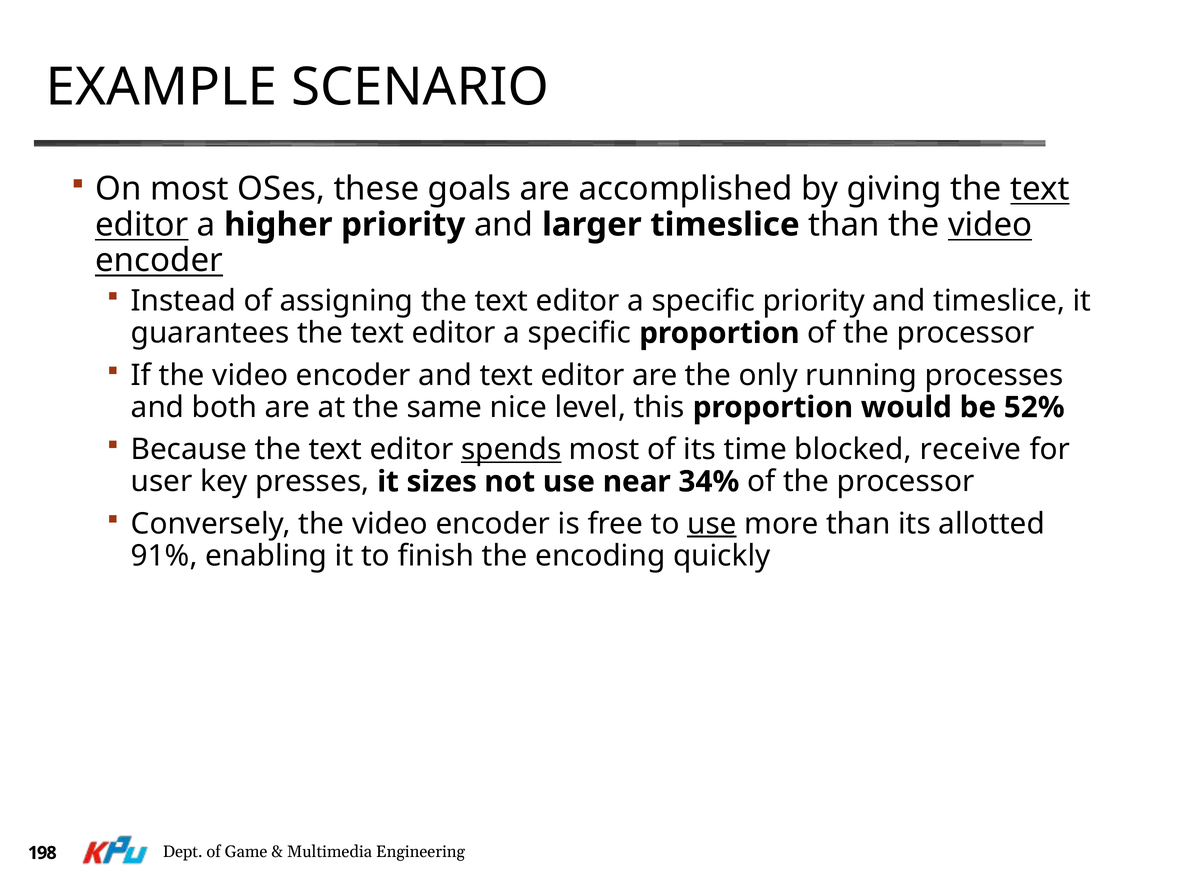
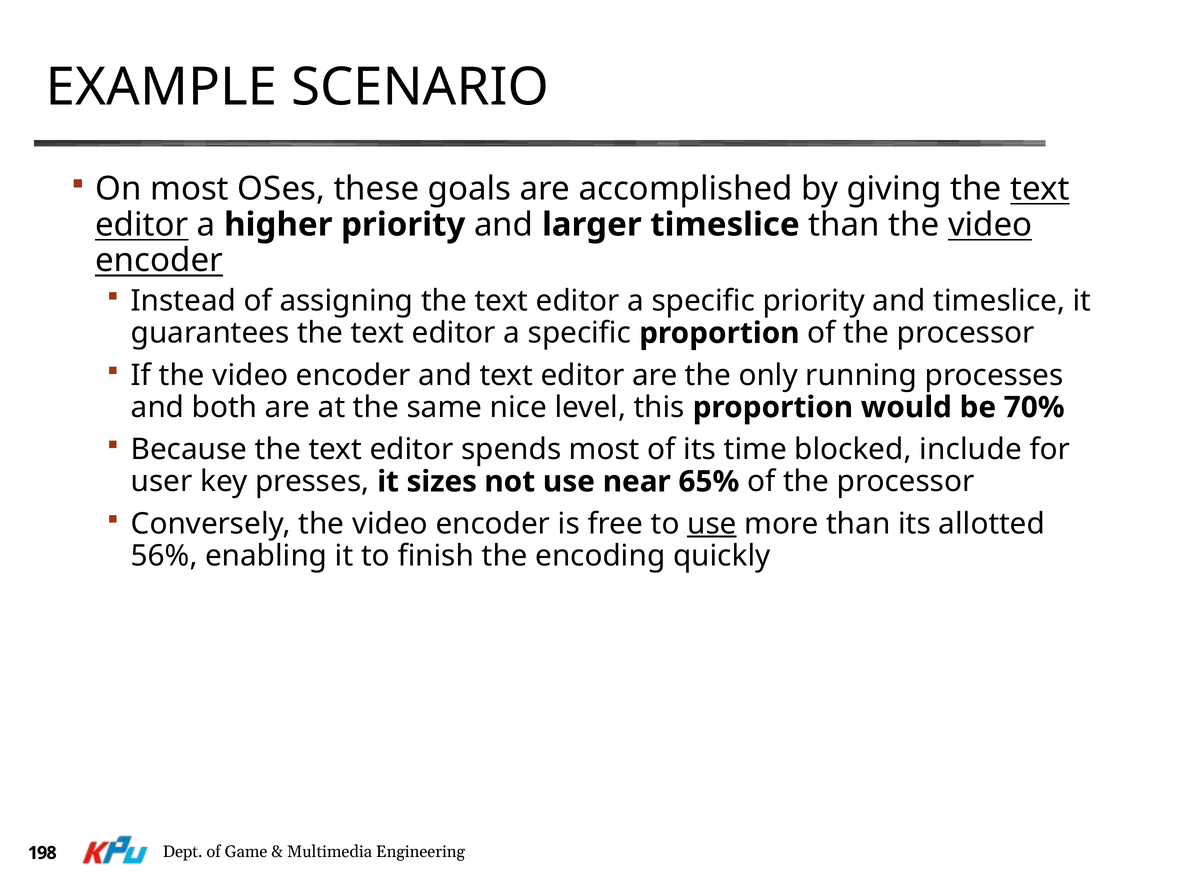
52%: 52% -> 70% (1034, 407)
spends underline: present -> none (511, 449)
receive: receive -> include (971, 449)
34%: 34% -> 65% (709, 481)
91%: 91% -> 56% (164, 556)
